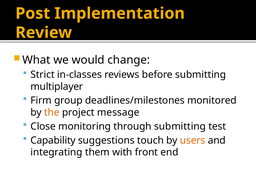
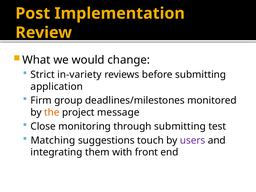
in-classes: in-classes -> in-variety (79, 75)
multiplayer: multiplayer -> application (57, 87)
Capability: Capability -> Matching (53, 140)
users colour: orange -> purple (193, 140)
